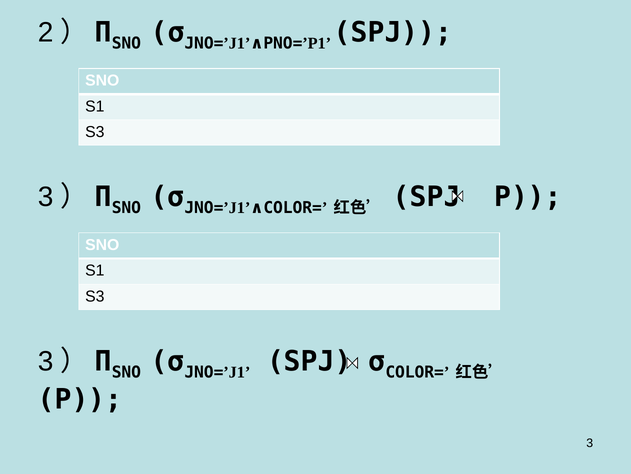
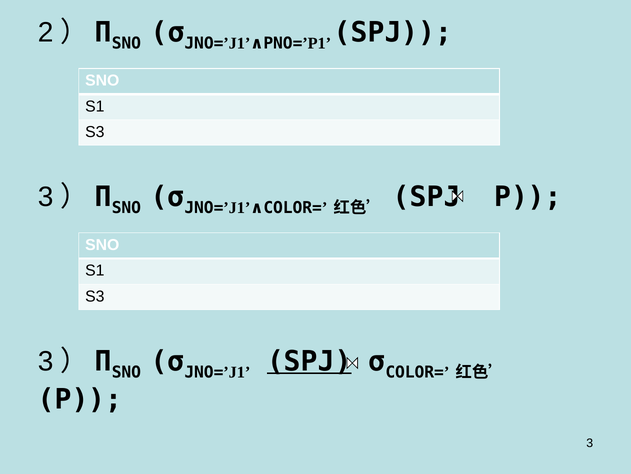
SPJ underline: none -> present (309, 361)
